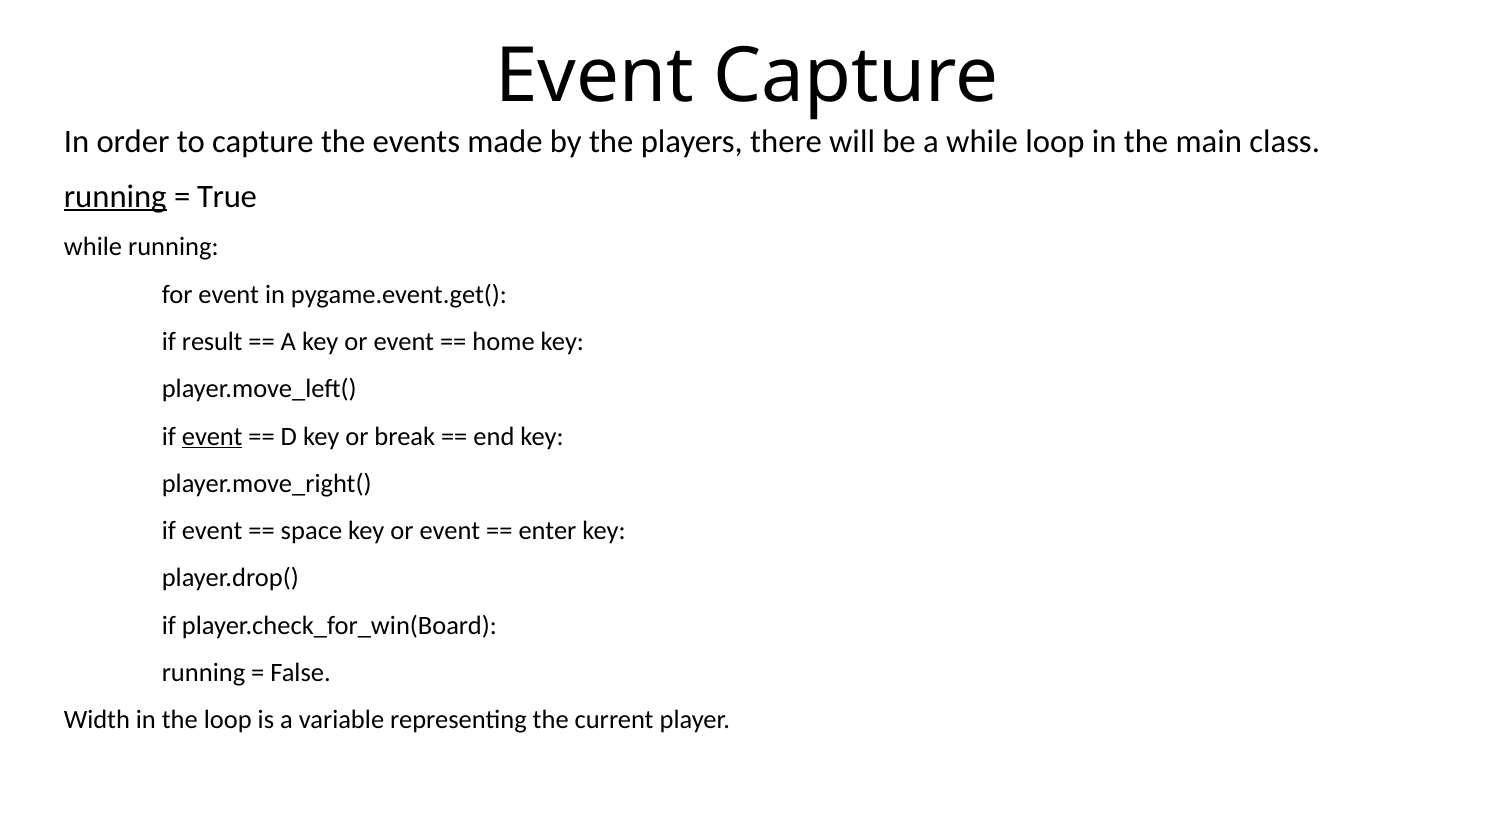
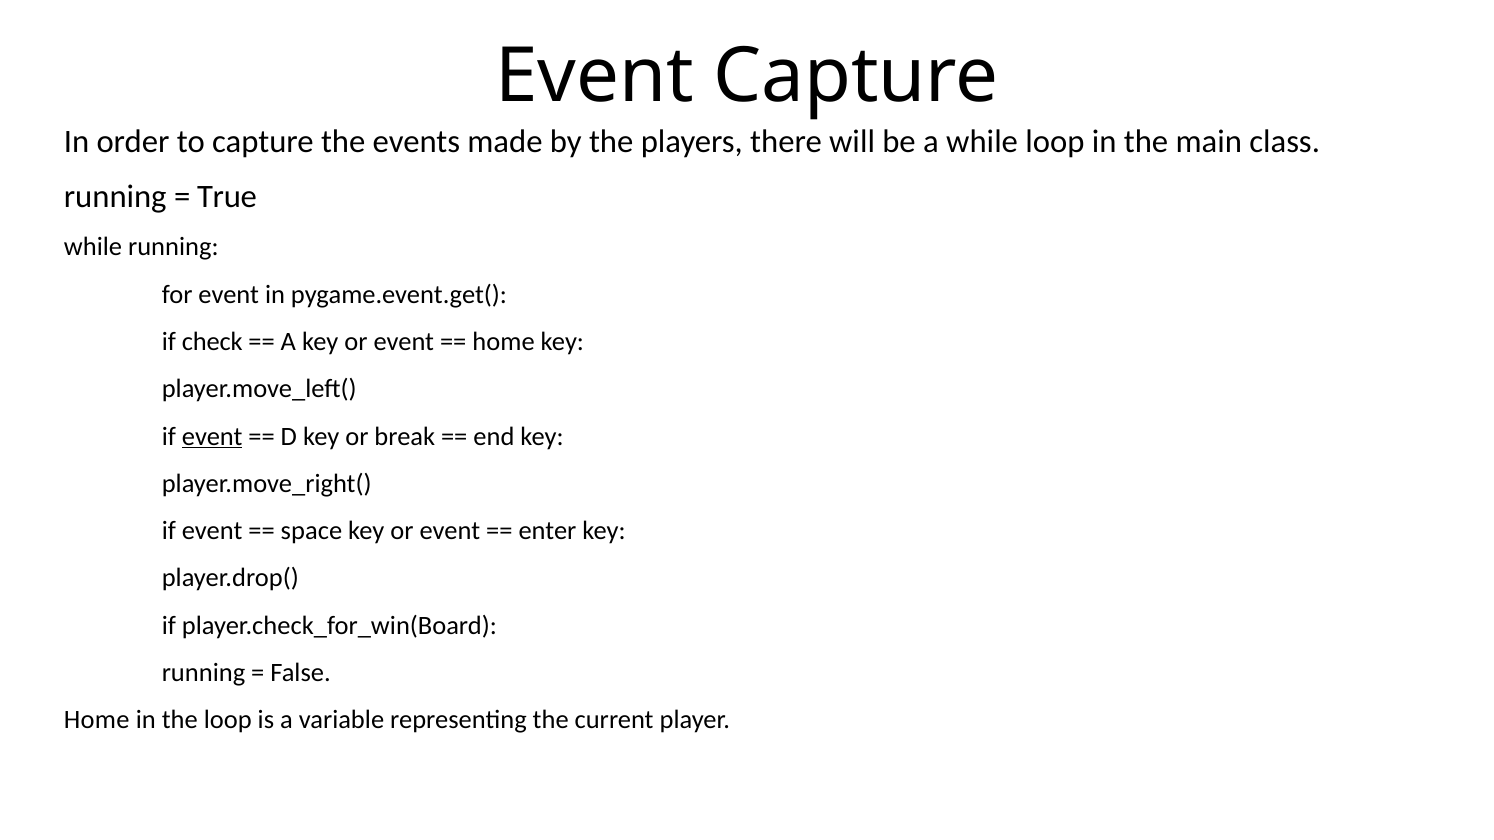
running underline: present -> none (115, 197)
result: result -> check (212, 342)
Width: Width -> Home (97, 720)
